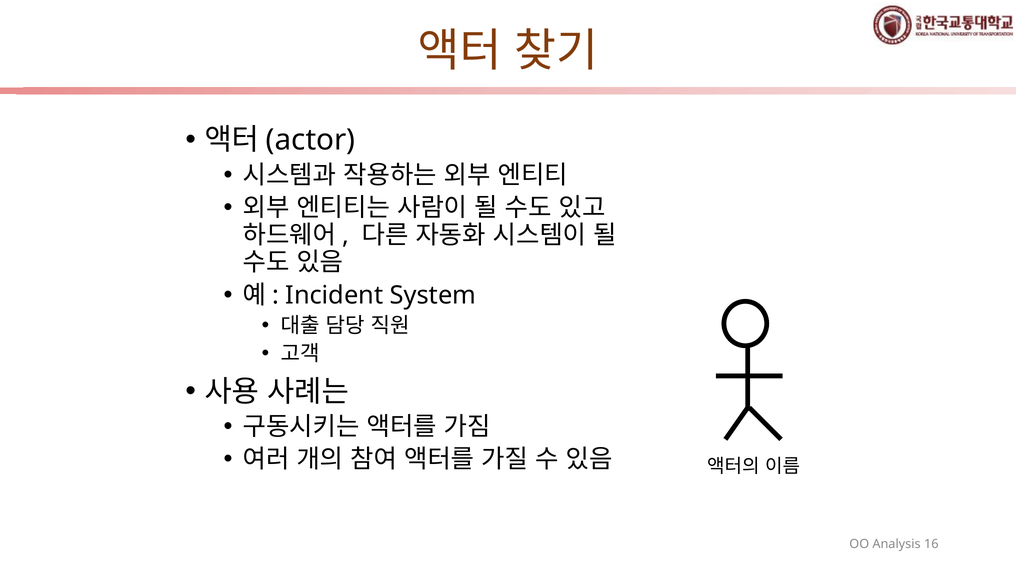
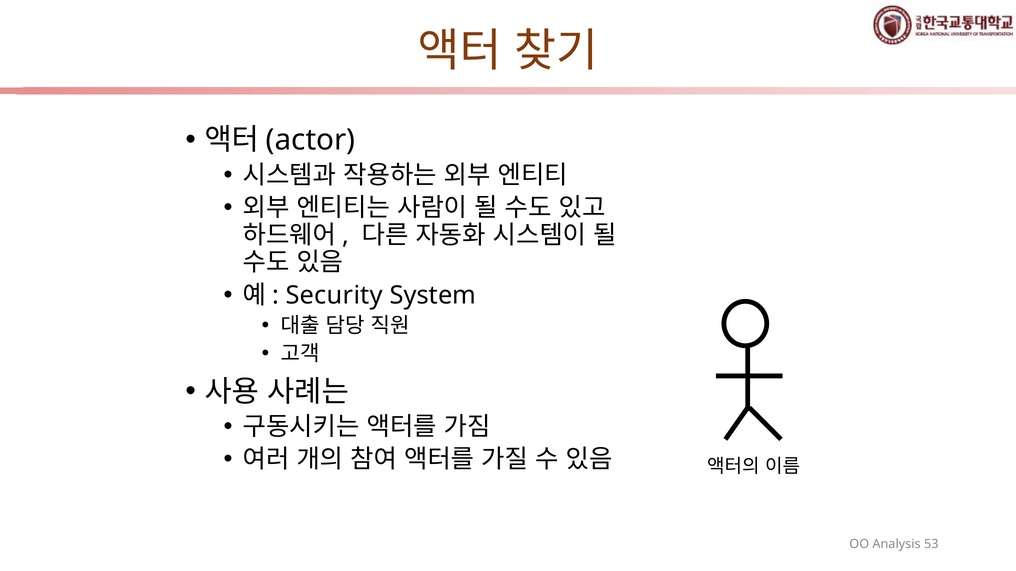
Incident: Incident -> Security (334, 296)
16: 16 -> 53 (931, 545)
